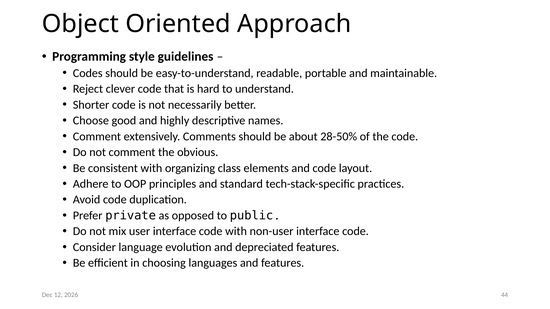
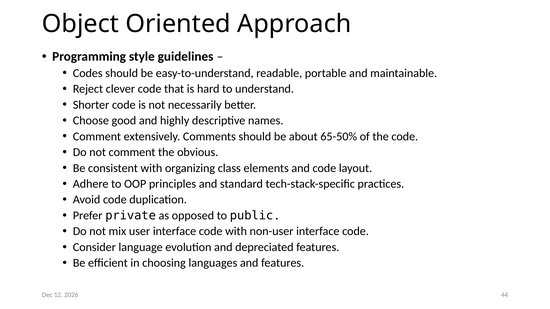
28-50%: 28-50% -> 65-50% (339, 137)
